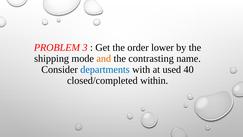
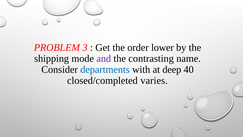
and colour: orange -> purple (104, 58)
used: used -> deep (172, 69)
within: within -> varies (154, 80)
